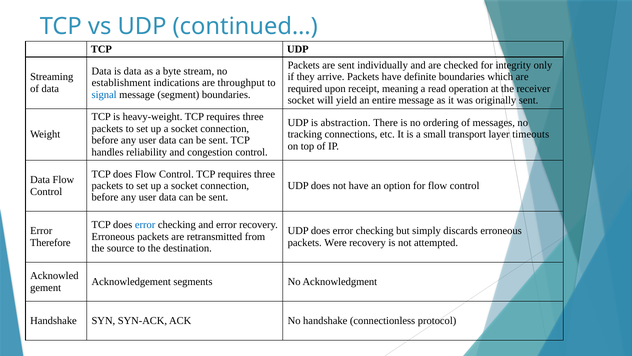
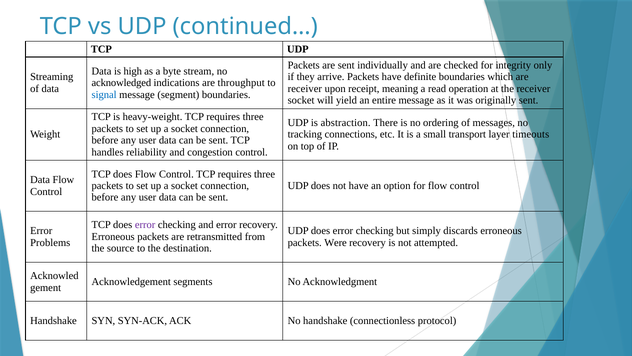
is data: data -> high (133, 71)
establishment: establishment -> acknowledged (121, 83)
required: required -> receiver (305, 89)
error colour: blue -> purple (145, 225)
Therefore: Therefore -> Problems (50, 242)
